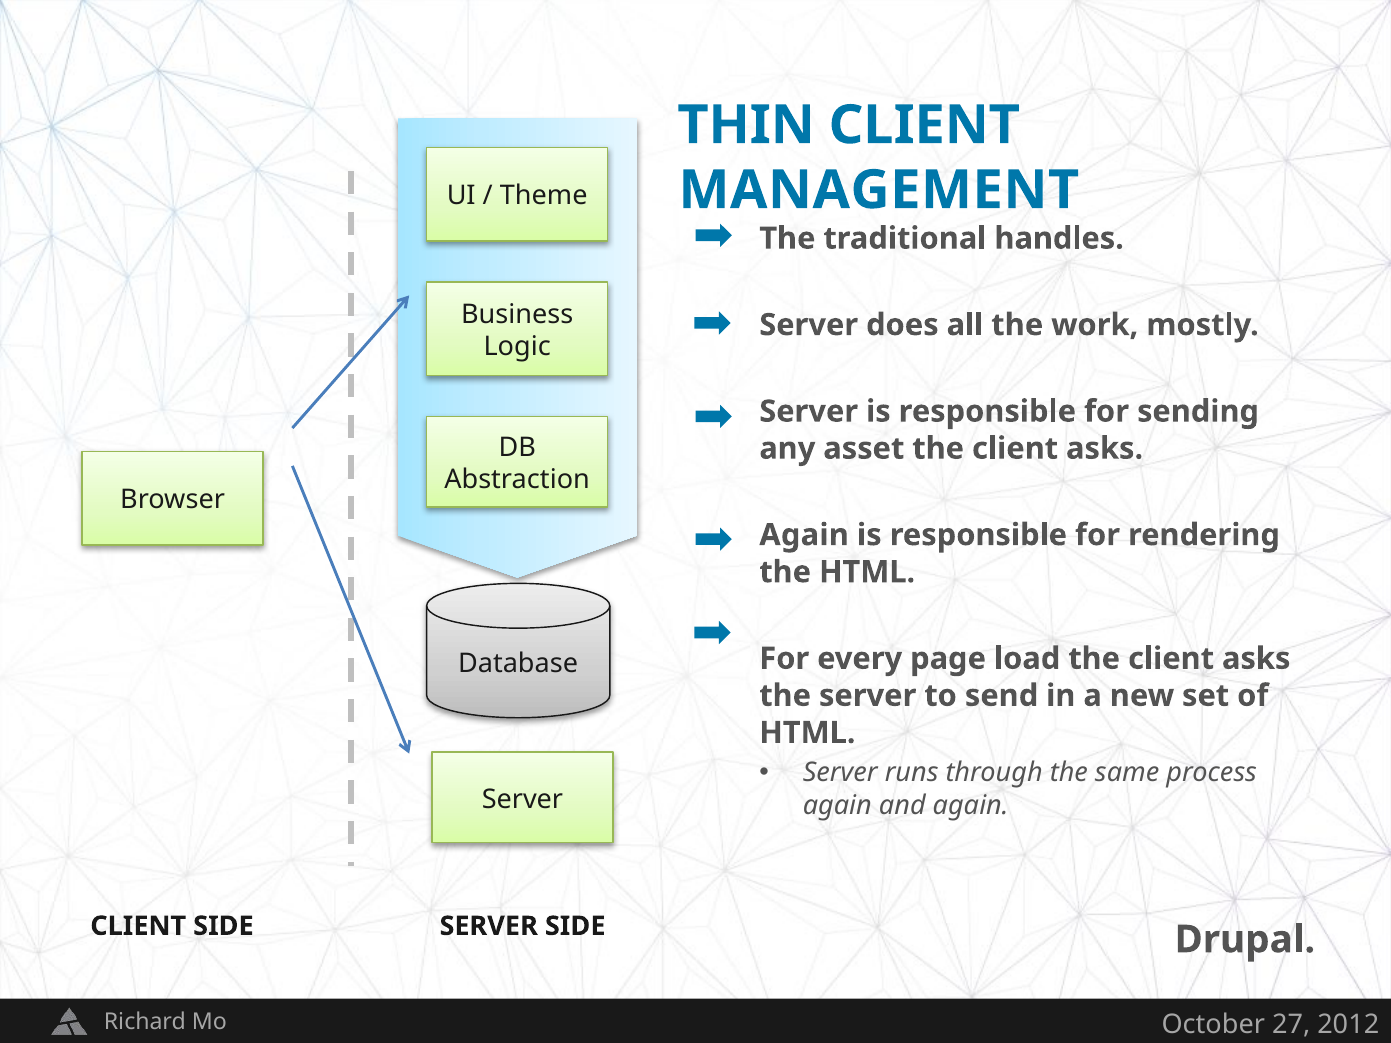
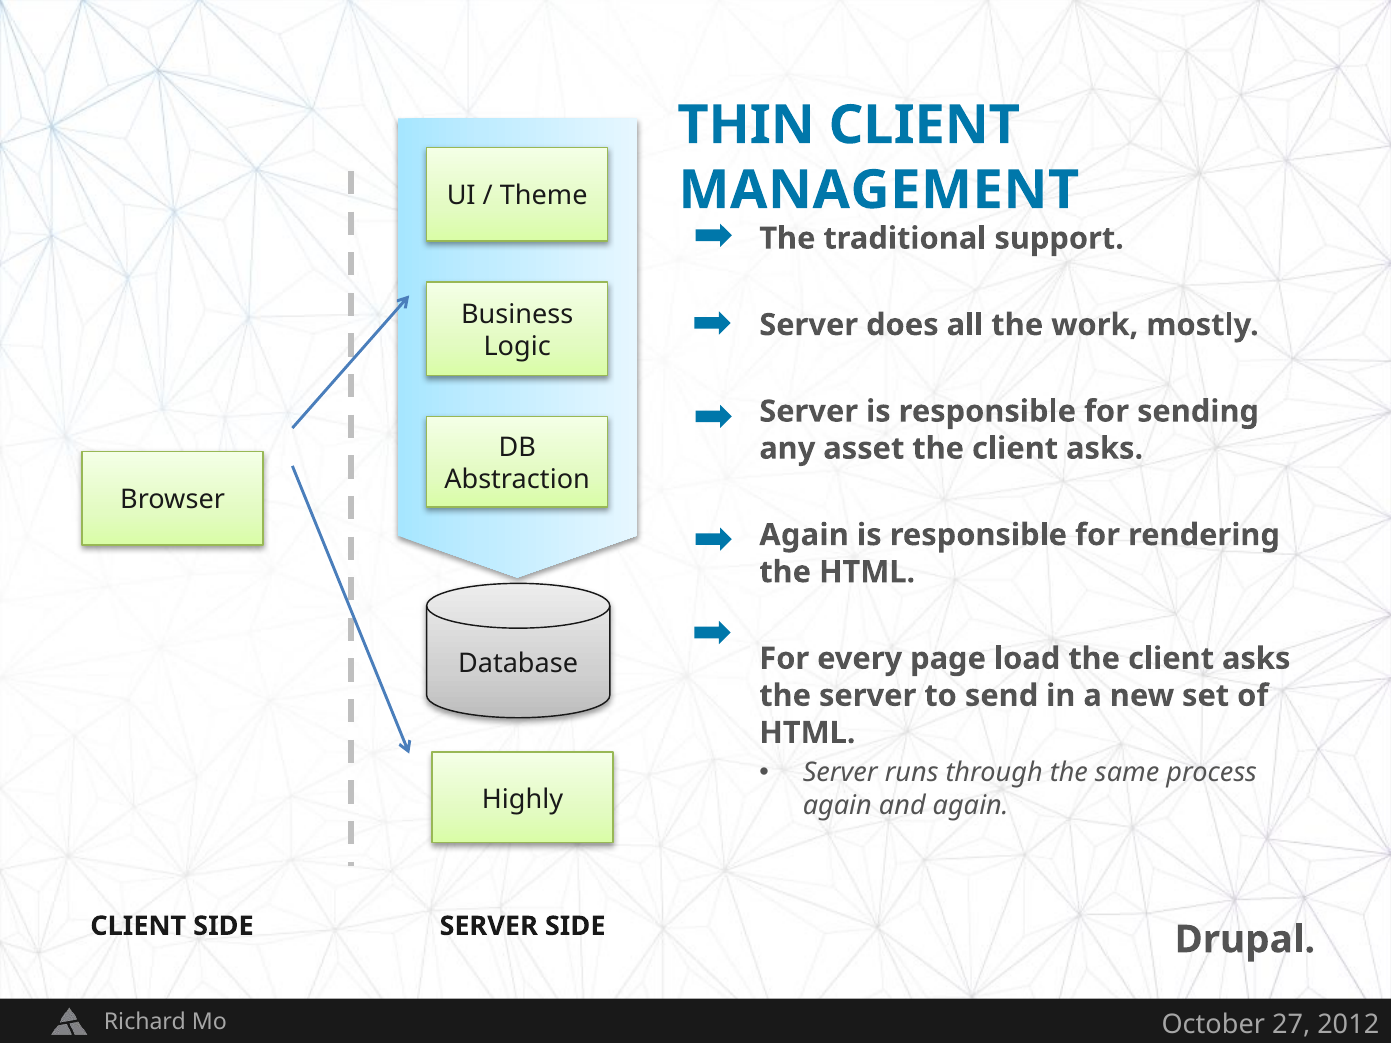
handles: handles -> support (1059, 238)
Server: Server -> Highly (522, 799)
